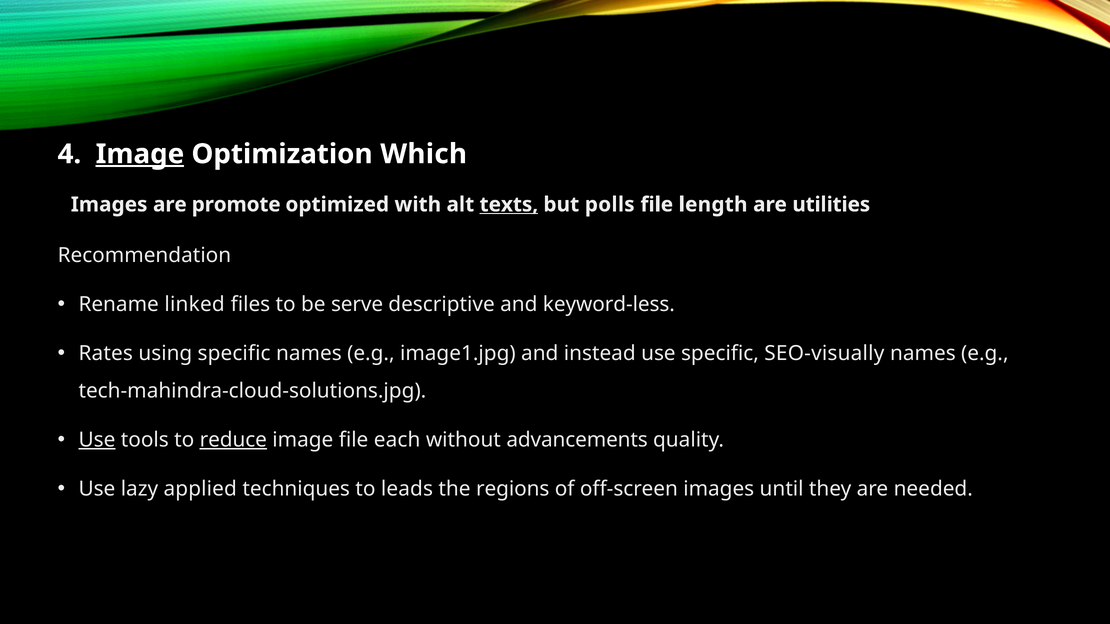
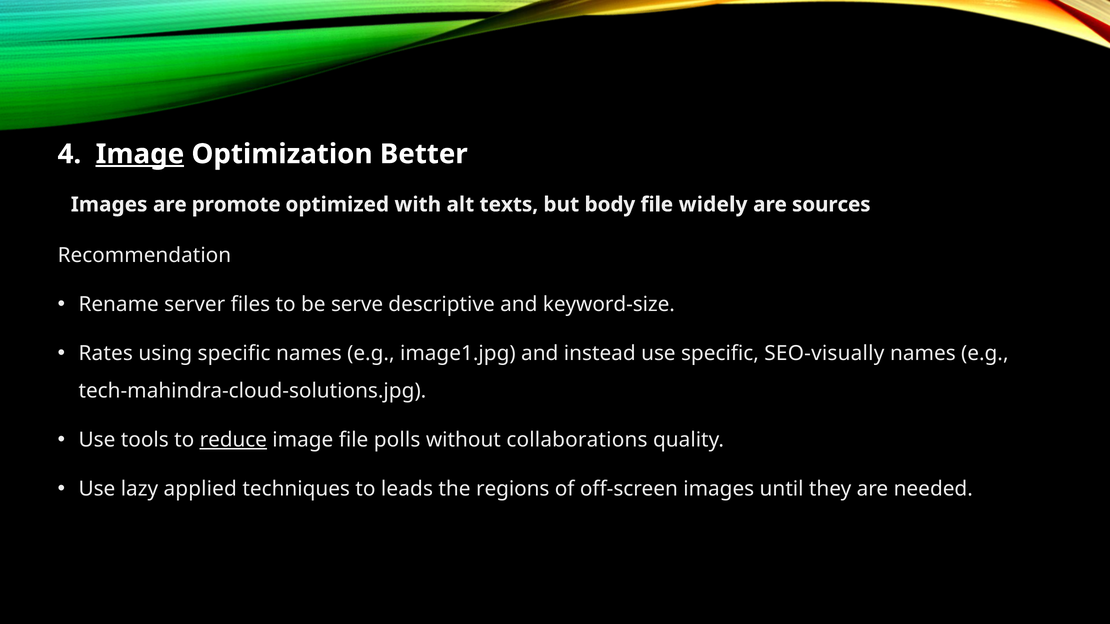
Which: Which -> Better (424, 154)
texts underline: present -> none (509, 205)
polls: polls -> body (610, 205)
length: length -> widely (713, 205)
utilities: utilities -> sources (831, 205)
linked: linked -> server (195, 305)
keyword-less: keyword-less -> keyword-size (609, 305)
Use underline: present -> none (97, 440)
each: each -> polls (397, 440)
advancements: advancements -> collaborations (577, 440)
